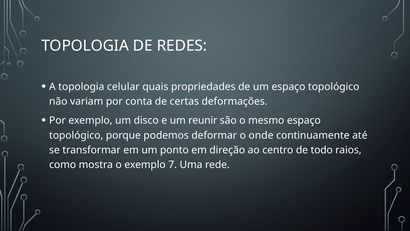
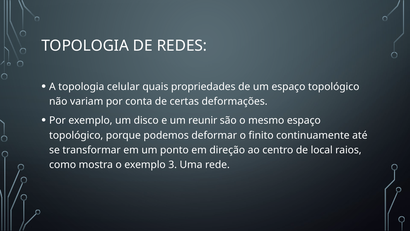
onde: onde -> finito (261, 135)
todo: todo -> local (322, 150)
7: 7 -> 3 (173, 165)
